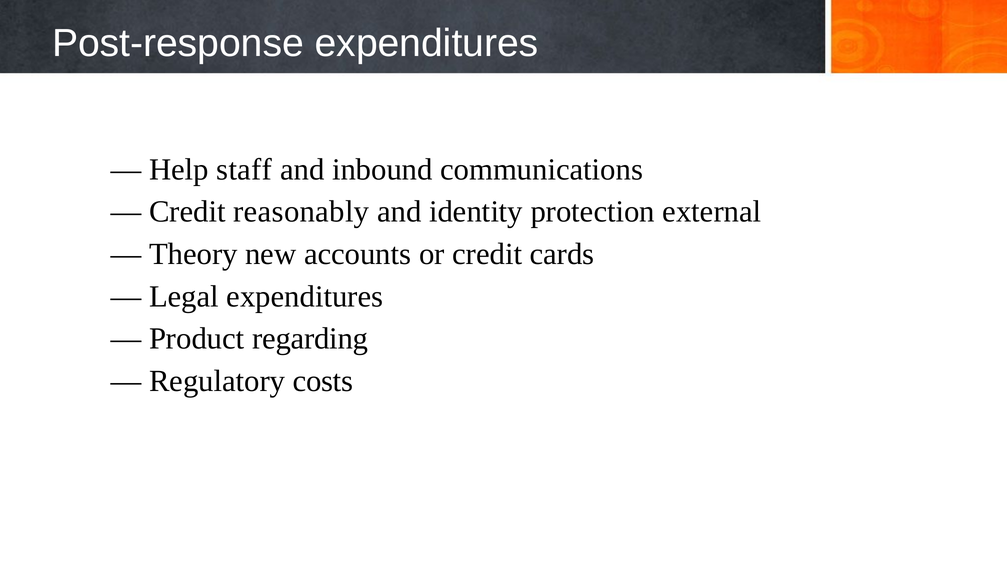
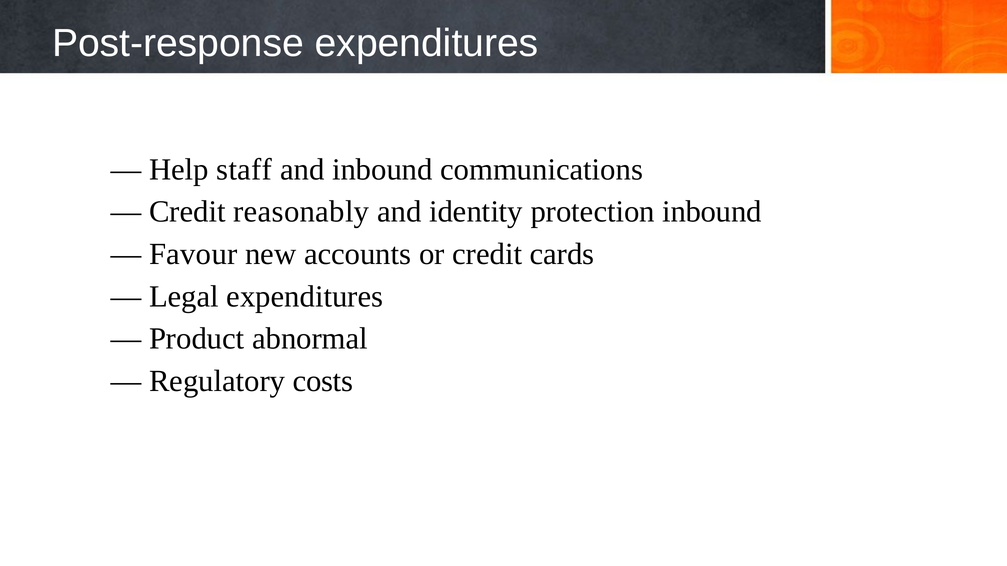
protection external: external -> inbound (712, 212)
Theory: Theory -> Favour (193, 254)
regarding: regarding -> abnormal (310, 339)
